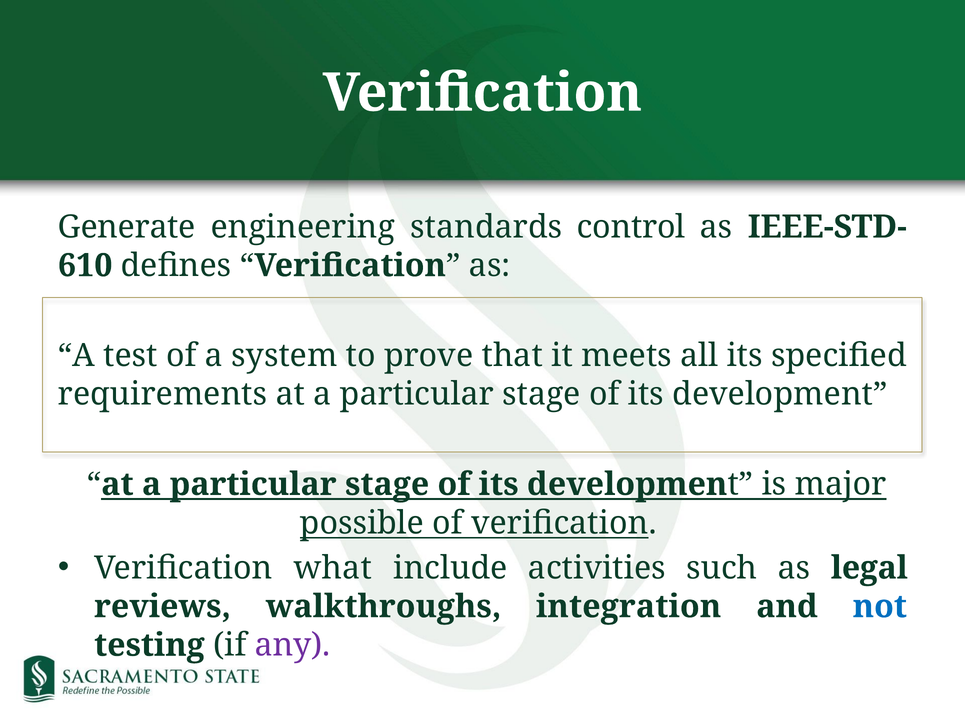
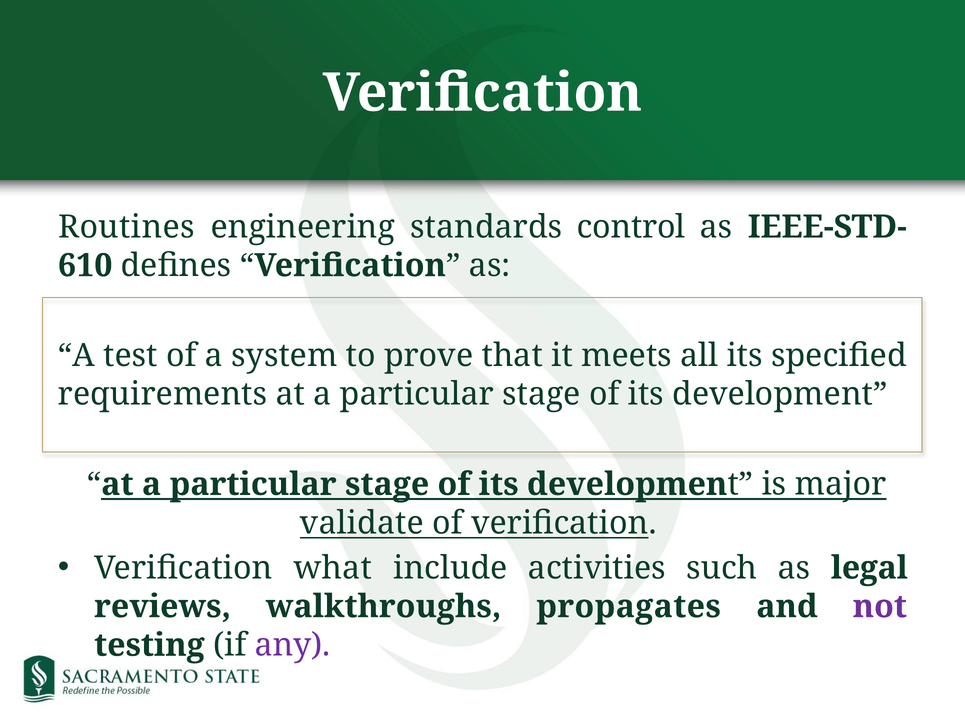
Generate: Generate -> Routines (126, 227)
possible: possible -> validate (362, 523)
integration: integration -> propagates (629, 606)
not colour: blue -> purple (880, 606)
